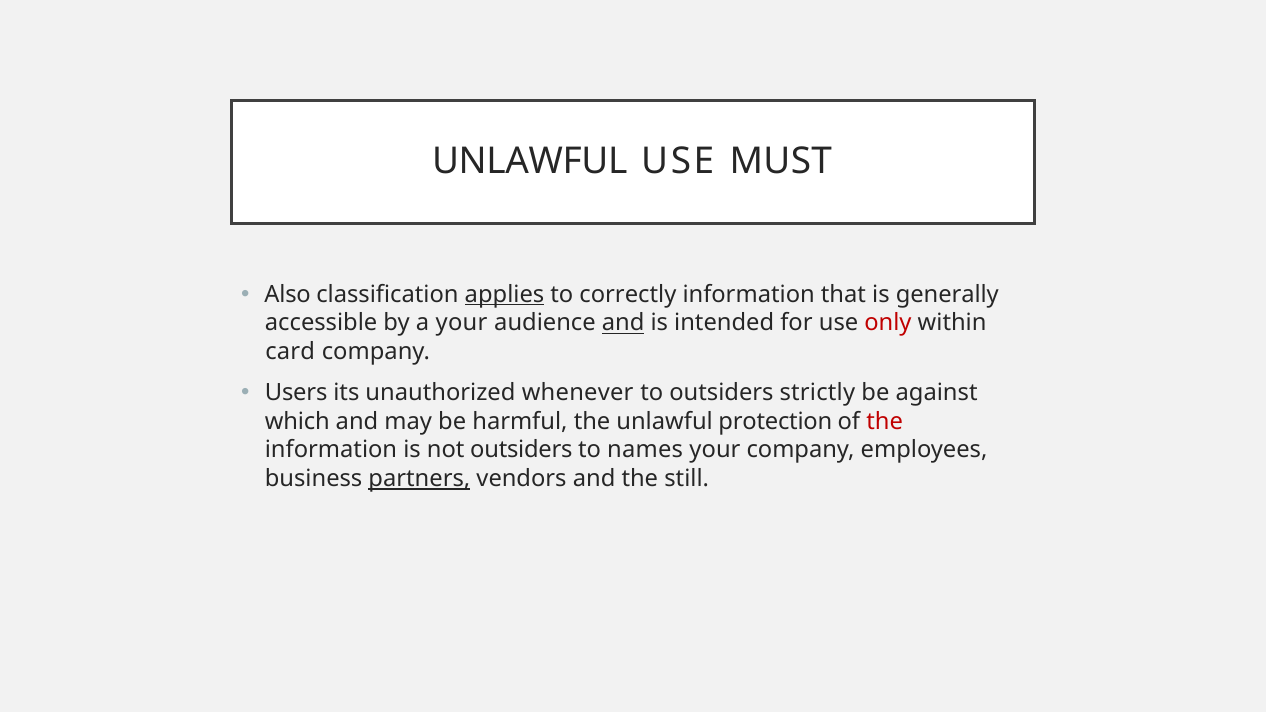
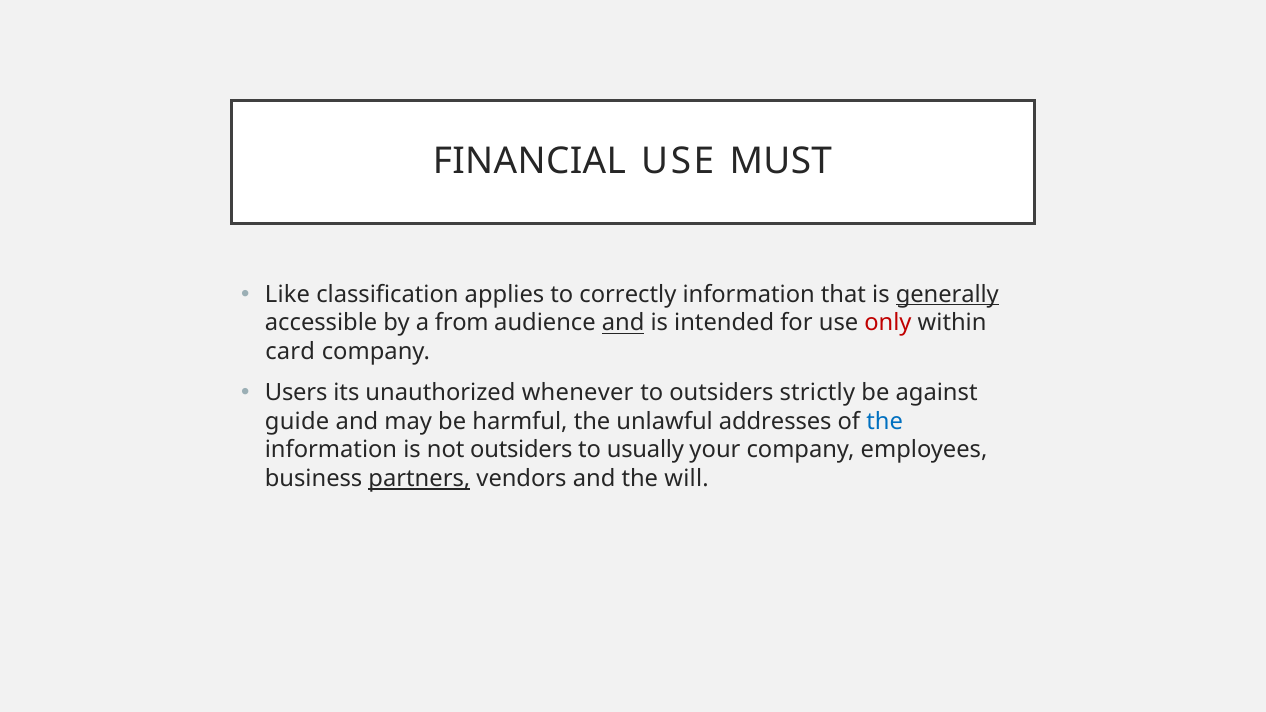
UNLAWFUL: UNLAWFUL -> FINANCIAL (529, 162)
Also: Also -> Like (287, 295)
applies underline: present -> none (505, 295)
generally underline: none -> present (947, 295)
a your: your -> from (462, 323)
which: which -> guide (297, 422)
protection: protection -> addresses (775, 422)
the colour: red -> blue (885, 422)
names: names -> usually (645, 450)
still: still -> will (687, 479)
